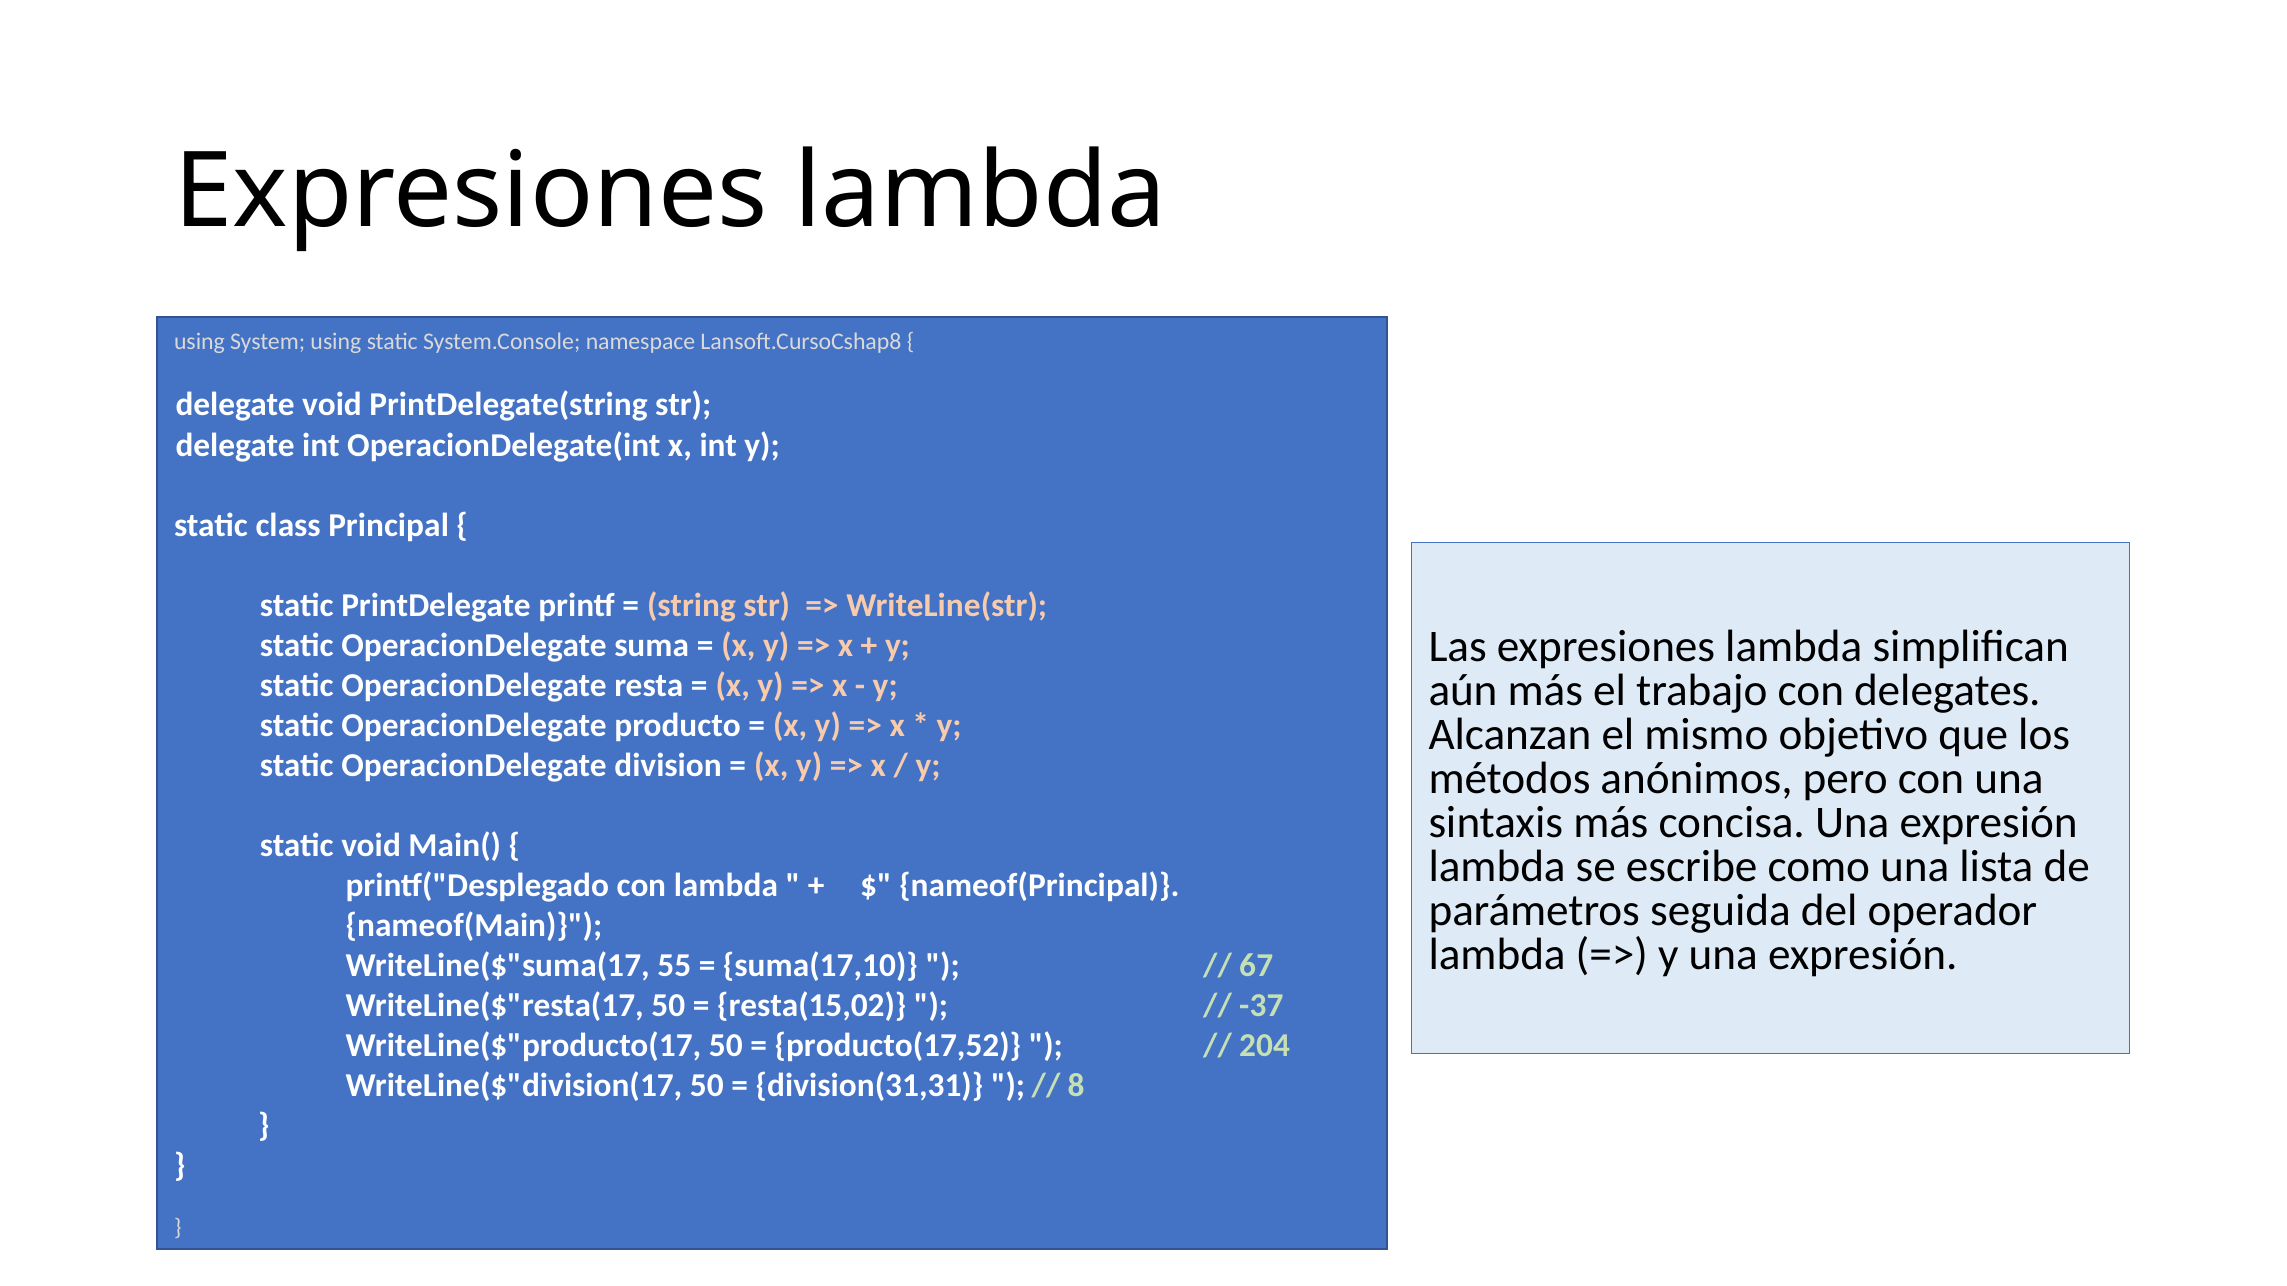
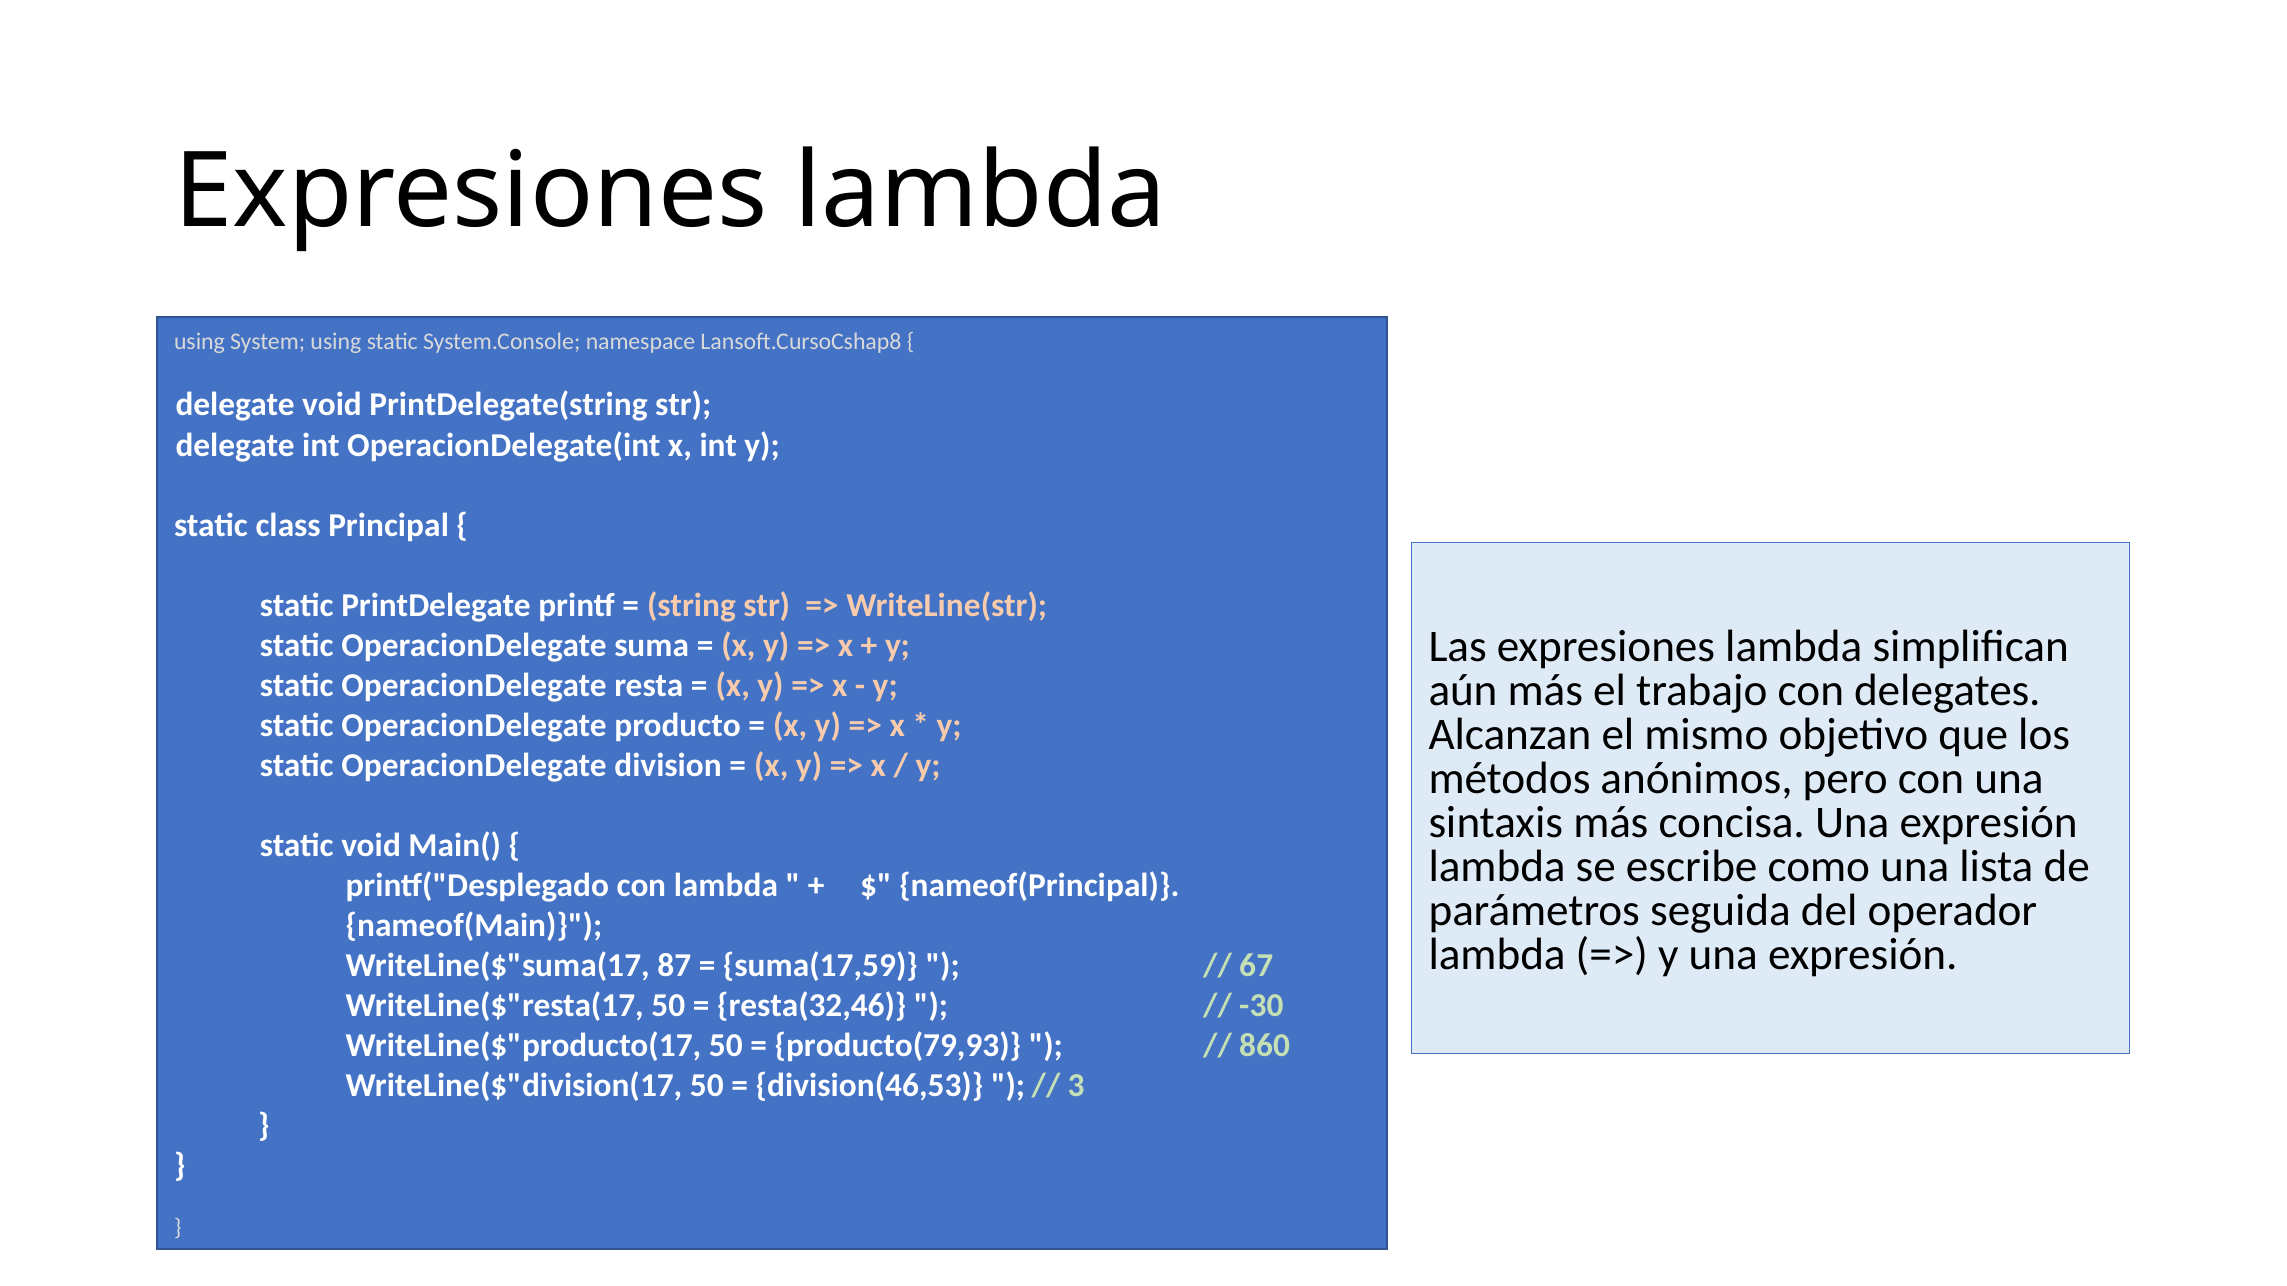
55: 55 -> 87 (674, 966)
suma(17,10: suma(17,10 -> suma(17,59 (820, 966)
resta(15,02: resta(15,02 -> resta(32,46 (812, 1006)
-37: -37 -> -30 (1261, 1006)
producto(17,52: producto(17,52 -> producto(79,93 (898, 1046)
204: 204 -> 860 (1265, 1046)
division(31,31: division(31,31 -> division(46,53 (870, 1086)
8: 8 -> 3 (1076, 1086)
